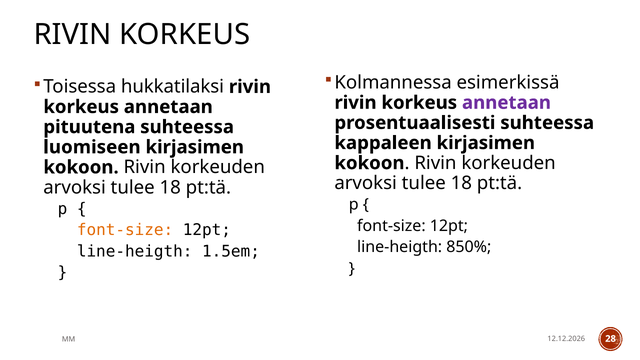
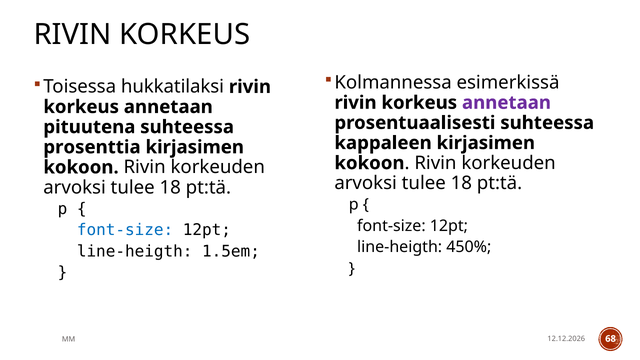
luomiseen: luomiseen -> prosenttia (92, 147)
font-size colour: orange -> blue (125, 230)
850%: 850% -> 450% (469, 247)
28: 28 -> 68 (611, 339)
